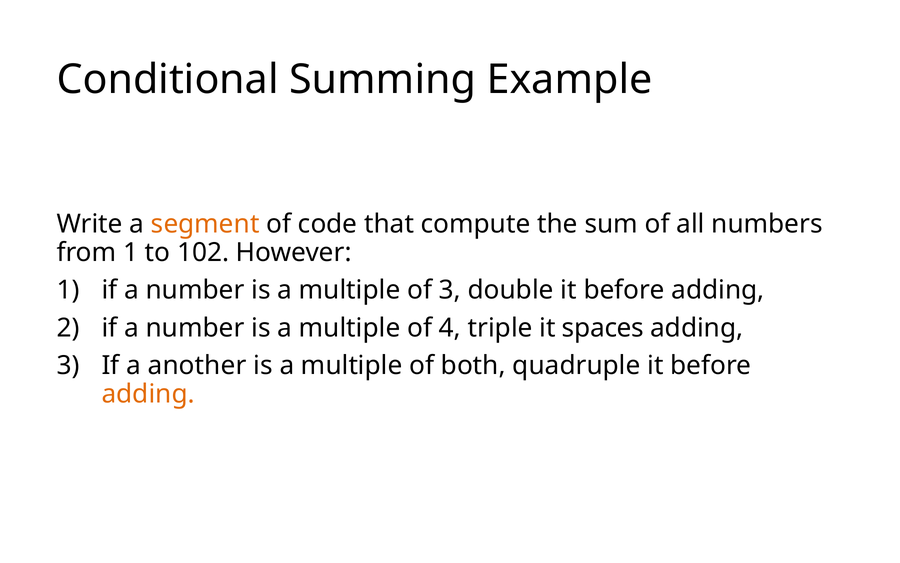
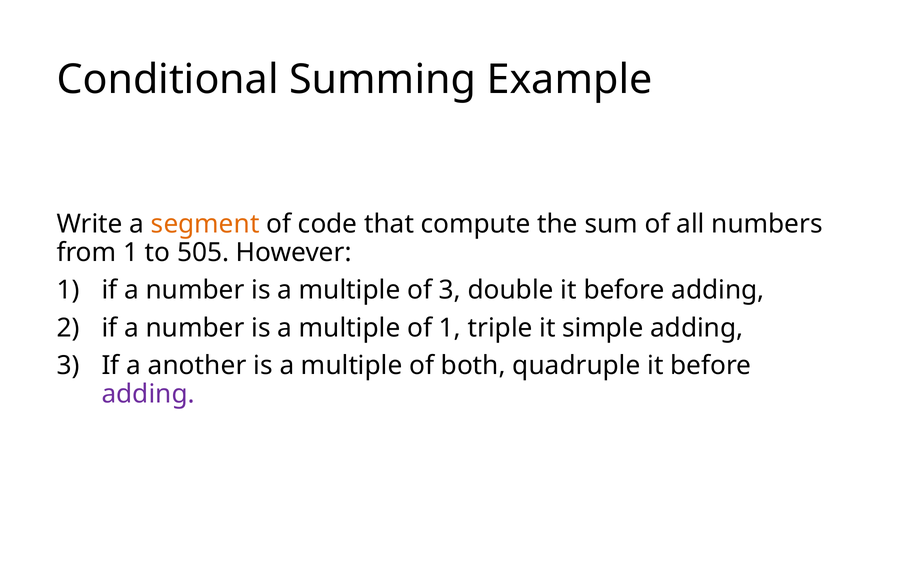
102: 102 -> 505 (203, 252)
of 4: 4 -> 1 (450, 328)
spaces: spaces -> simple (603, 328)
adding colour: orange -> purple (148, 394)
